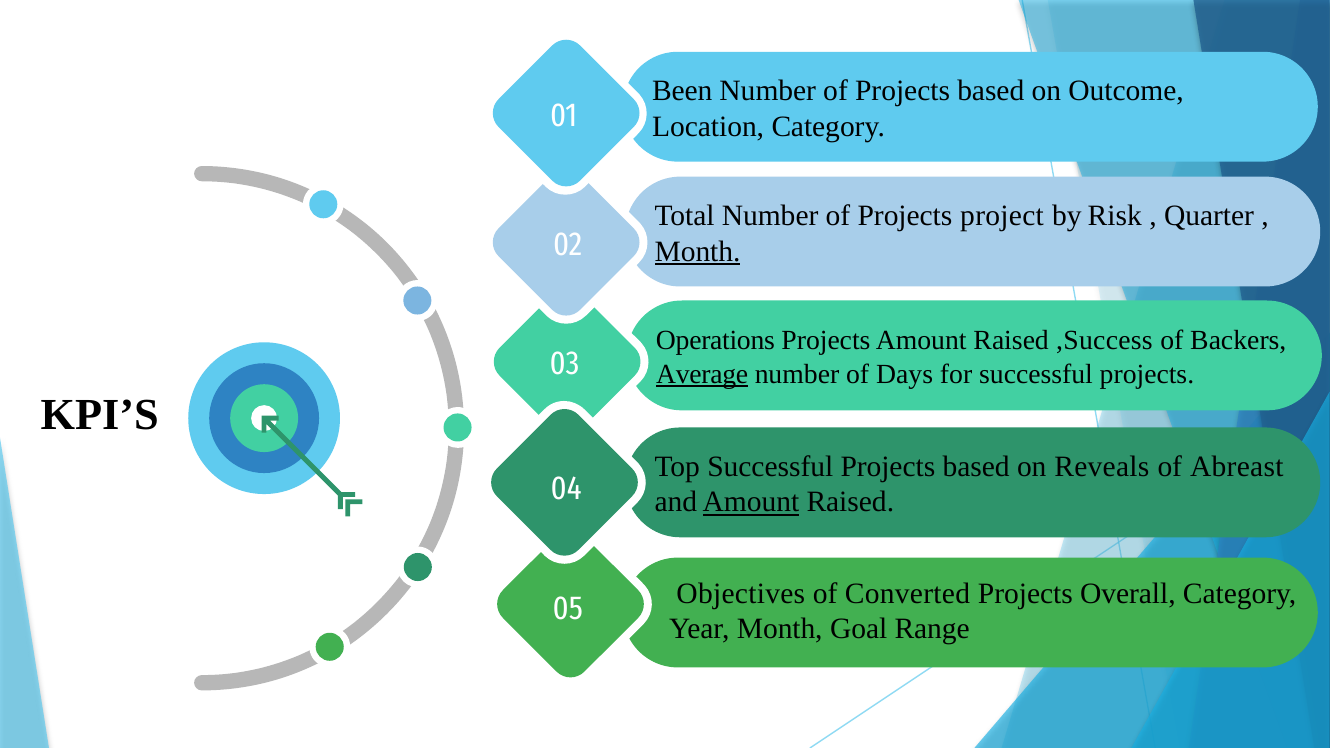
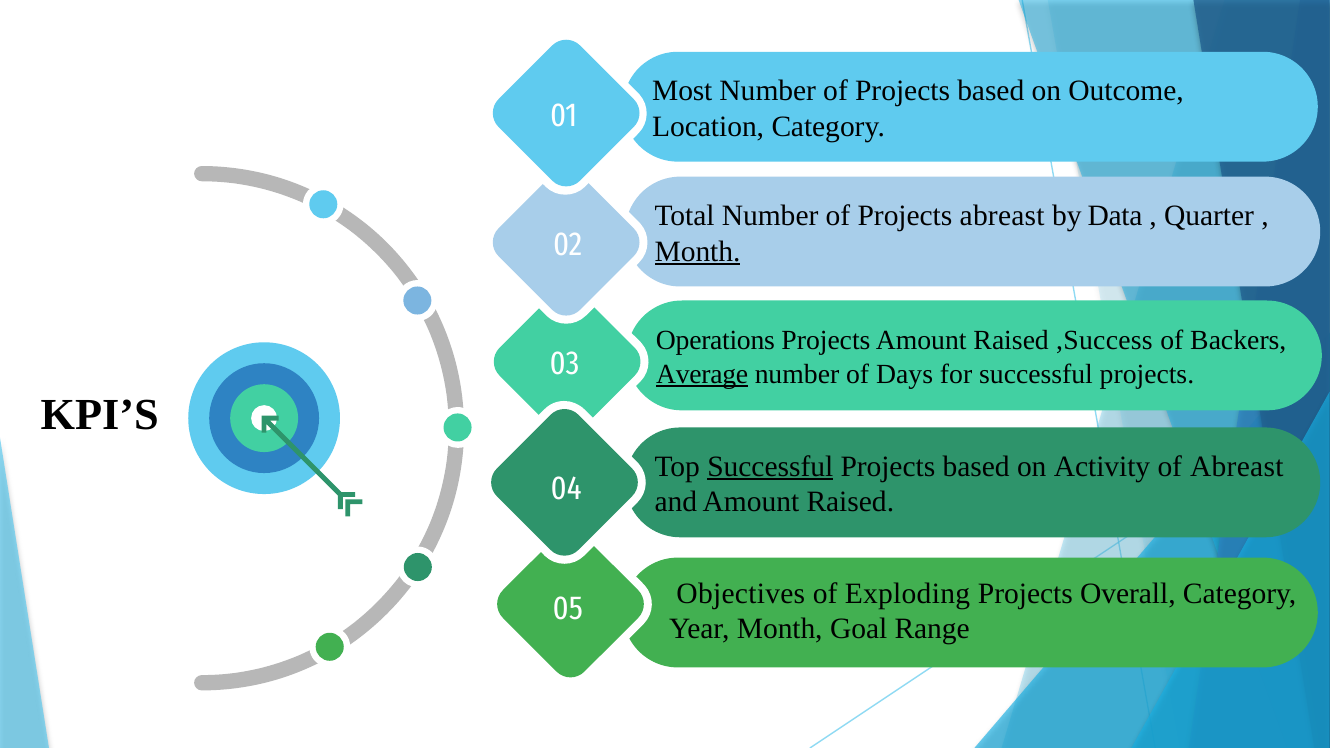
Been: Been -> Most (682, 91)
Projects project: project -> abreast (1002, 216)
Risk: Risk -> Data (1115, 216)
Successful underline: none -> present (770, 467)
Reveals: Reveals -> Activity (1102, 467)
Amount underline: present -> none (751, 502)
Converted: Converted -> Exploding (907, 593)
